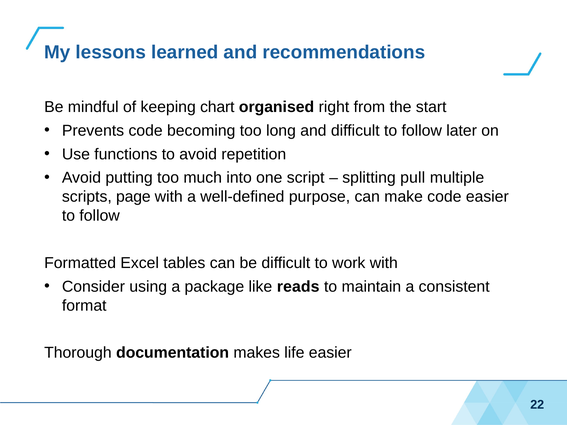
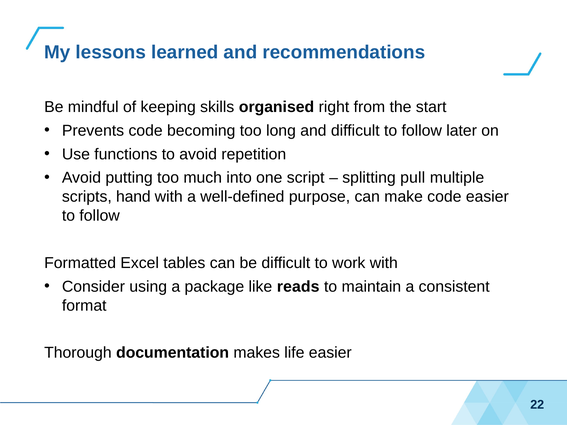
chart: chart -> skills (217, 107)
page: page -> hand (133, 197)
